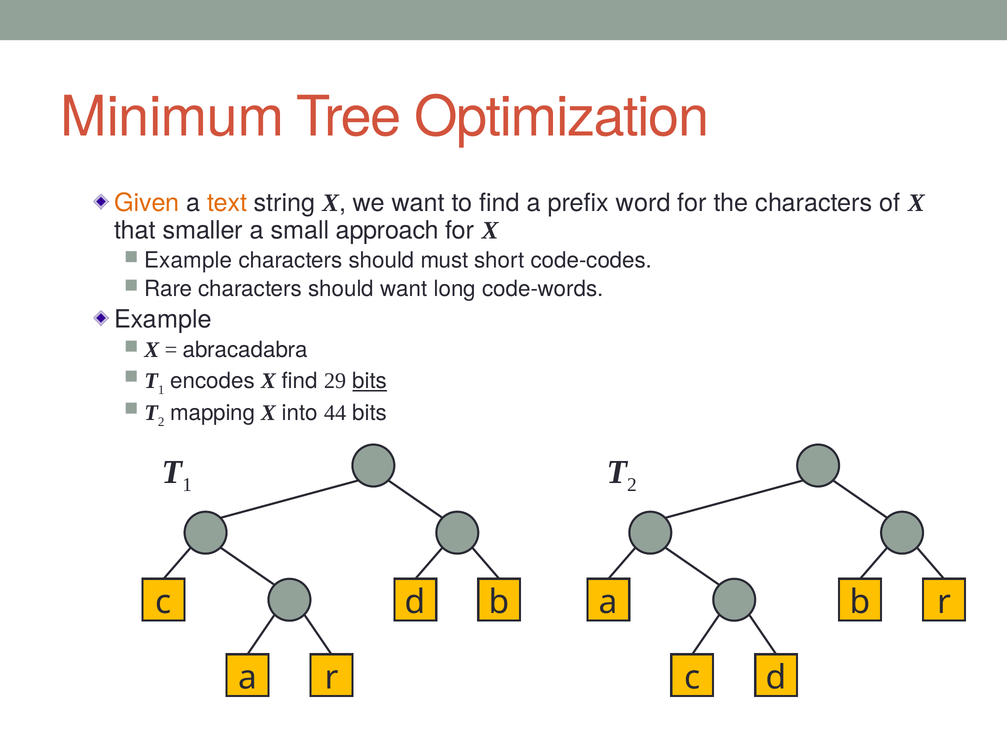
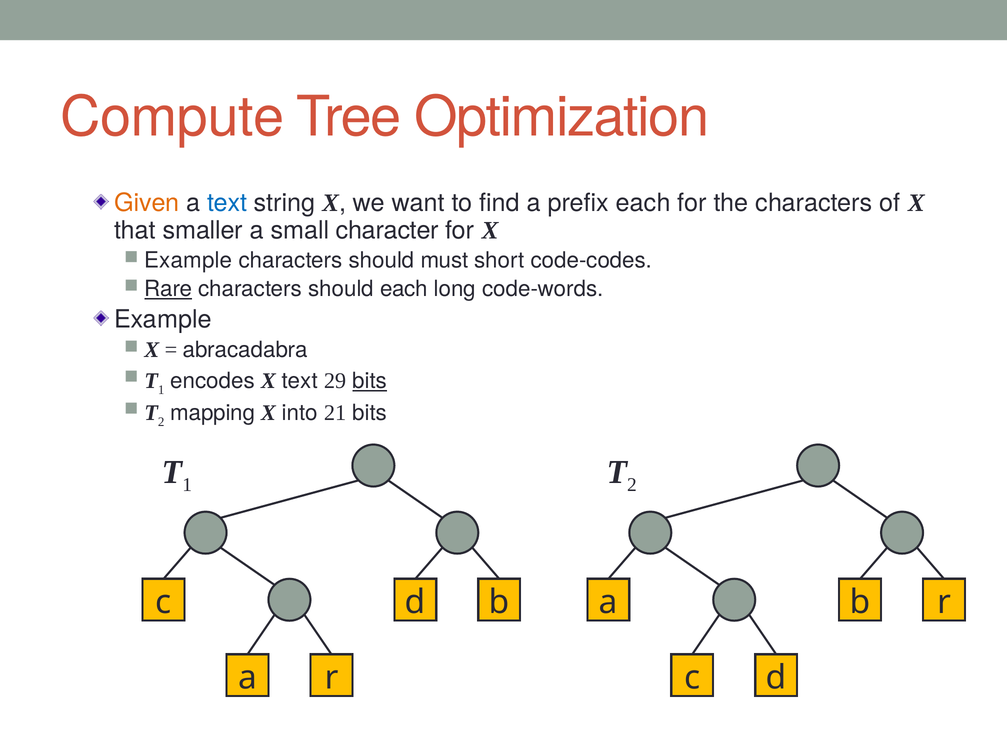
Minimum: Minimum -> Compute (172, 117)
text colour: orange -> blue (227, 203)
prefix word: word -> each (643, 203)
approach: approach -> character (387, 230)
Rare underline: none -> present (168, 289)
should want: want -> each (404, 289)
X find: find -> text (300, 381)
44: 44 -> 21 (335, 413)
